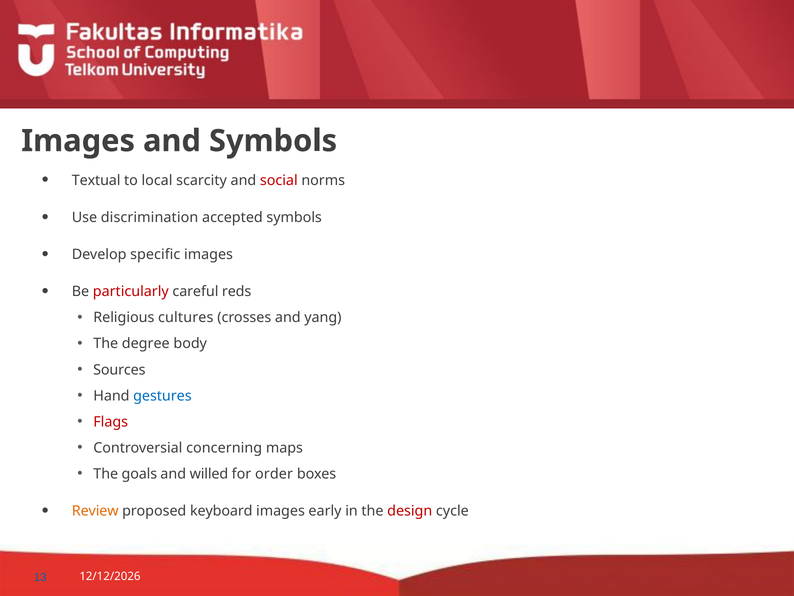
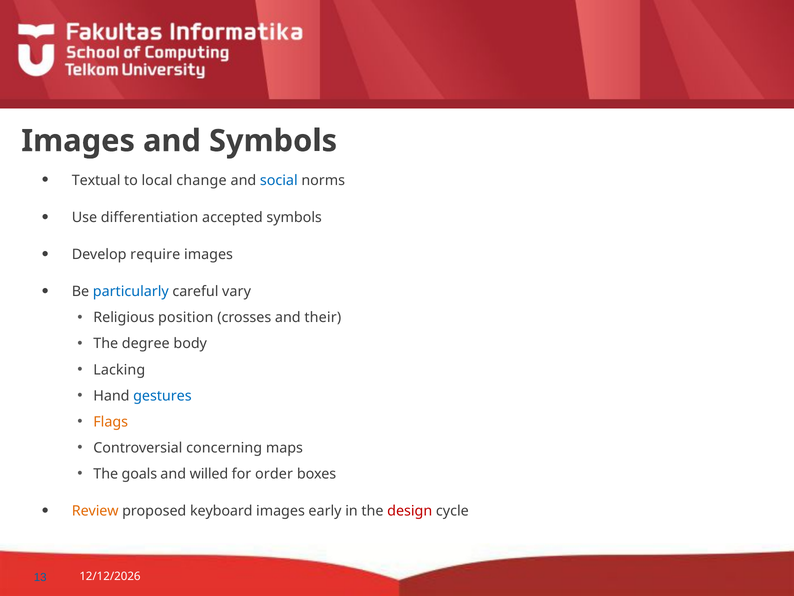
scarcity: scarcity -> change (201, 180)
social colour: red -> blue (279, 180)
discrimination: discrimination -> differentiation (150, 217)
specific: specific -> require (155, 254)
particularly colour: red -> blue (131, 291)
reds: reds -> vary (237, 291)
cultures: cultures -> position (186, 317)
yang: yang -> their (323, 317)
Sources: Sources -> Lacking (119, 369)
Flags colour: red -> orange (111, 422)
